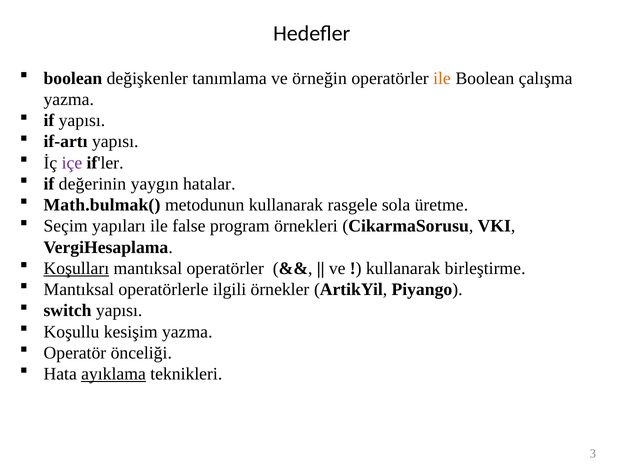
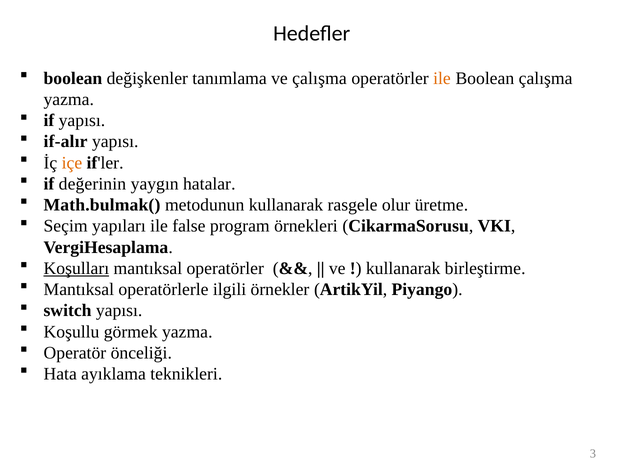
ve örneğin: örneğin -> çalışma (319, 78)
if-artı: if-artı -> if-alır (66, 142)
içe colour: purple -> orange (72, 163)
sola: sola -> olur (396, 205)
kesişim: kesişim -> görmek (131, 332)
ayıklama underline: present -> none (114, 374)
